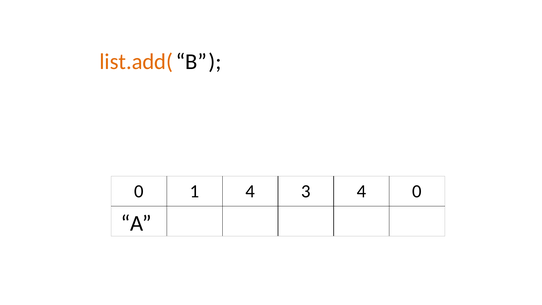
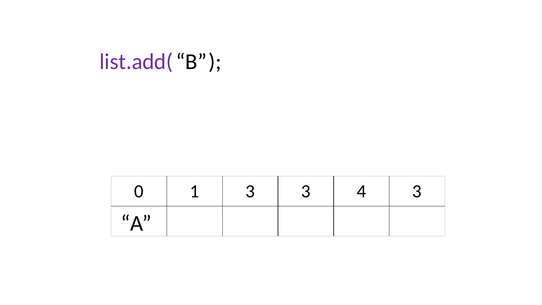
list.add( colour: orange -> purple (136, 62)
1 4: 4 -> 3 (250, 191)
4 0: 0 -> 3 (417, 191)
